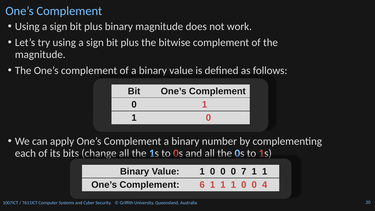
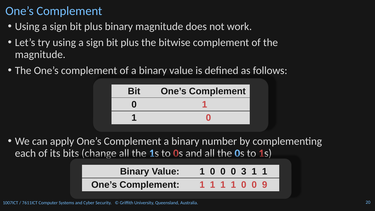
7: 7 -> 3 (244, 171)
Complement 6: 6 -> 1 (202, 185)
4: 4 -> 9 (265, 185)
